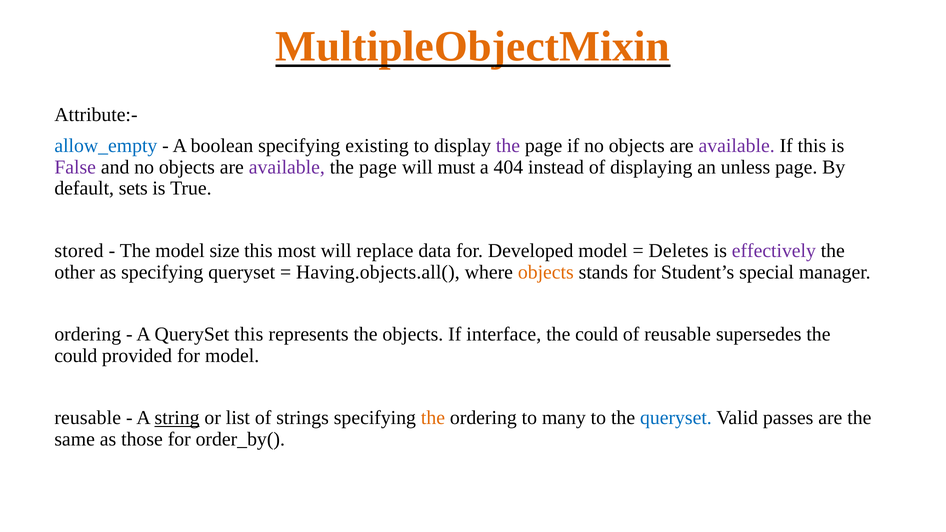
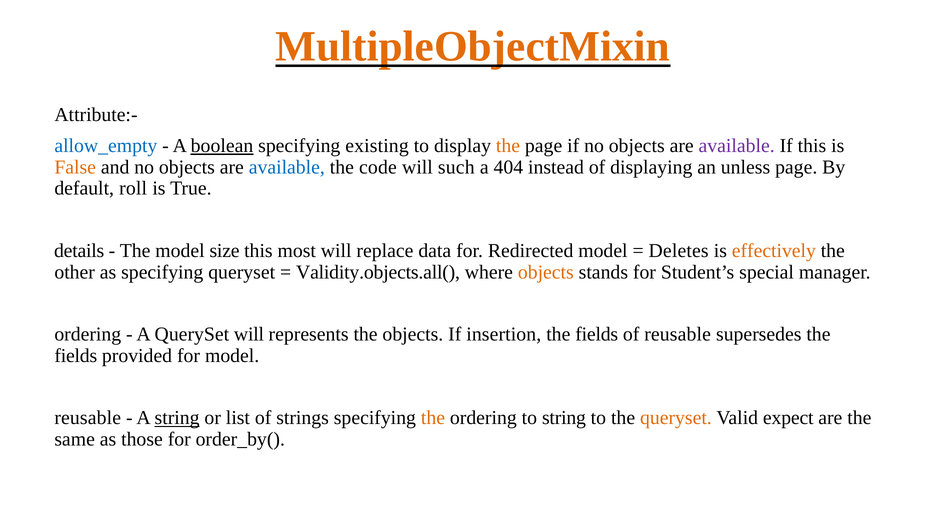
boolean underline: none -> present (222, 146)
the colour: purple -> orange (508, 146)
False colour: purple -> orange (75, 167)
available colour: purple -> blue (287, 167)
page: page -> code (378, 167)
must: must -> such (456, 167)
sets: sets -> roll (133, 188)
stored: stored -> details (79, 251)
Developed: Developed -> Redirected (531, 251)
effectively colour: purple -> orange (774, 251)
Having.objects.all(: Having.objects.all( -> Validity.objects.all( (378, 272)
QuerySet this: this -> will (249, 334)
interface: interface -> insertion (504, 334)
could: could -> fields (597, 334)
could: could -> fields (76, 356)
to many: many -> string (564, 418)
queryset colour: blue -> orange (676, 418)
passes: passes -> expect (788, 418)
